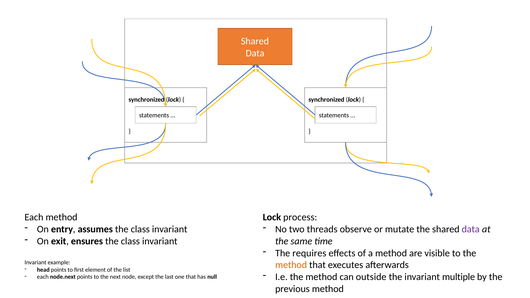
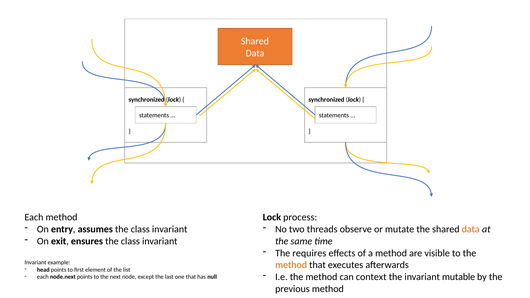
data colour: purple -> orange (471, 229)
outside: outside -> context (371, 277)
multiple: multiple -> mutable (459, 277)
